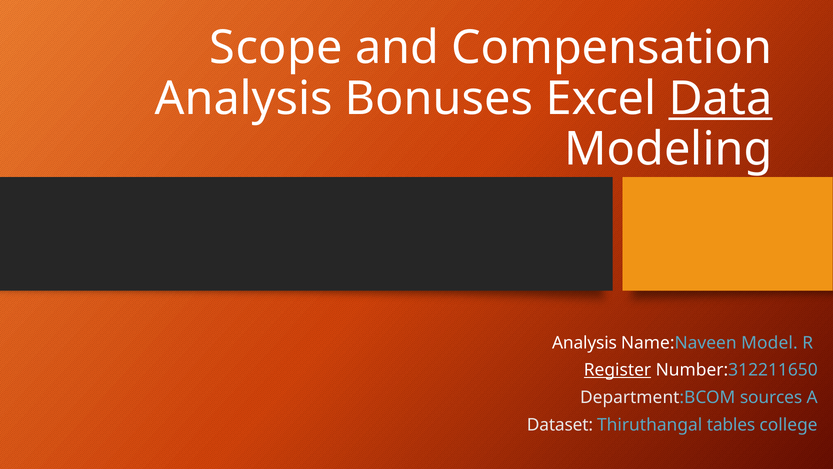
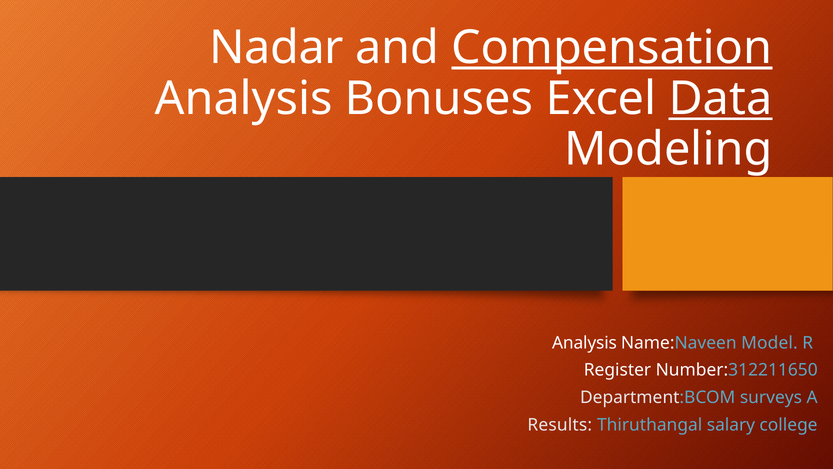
Scope: Scope -> Nadar (276, 48)
Compensation underline: none -> present (612, 48)
Register underline: present -> none (617, 370)
sources: sources -> surveys (771, 397)
Dataset: Dataset -> Results (560, 425)
tables: tables -> salary (731, 425)
